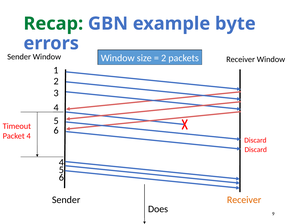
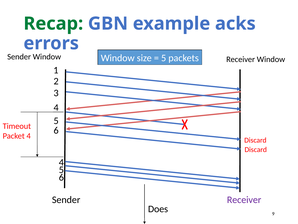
byte: byte -> acks (235, 24)
2: 2 -> 5 (164, 58)
Receiver colour: orange -> purple (244, 199)
